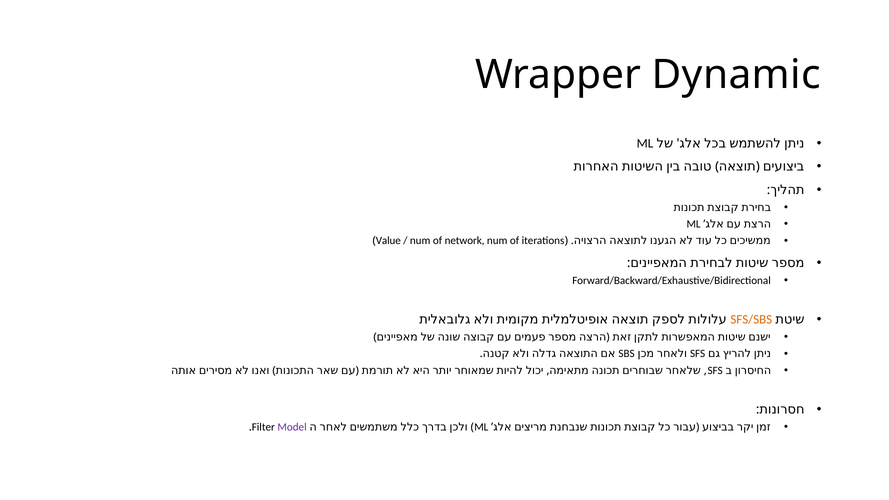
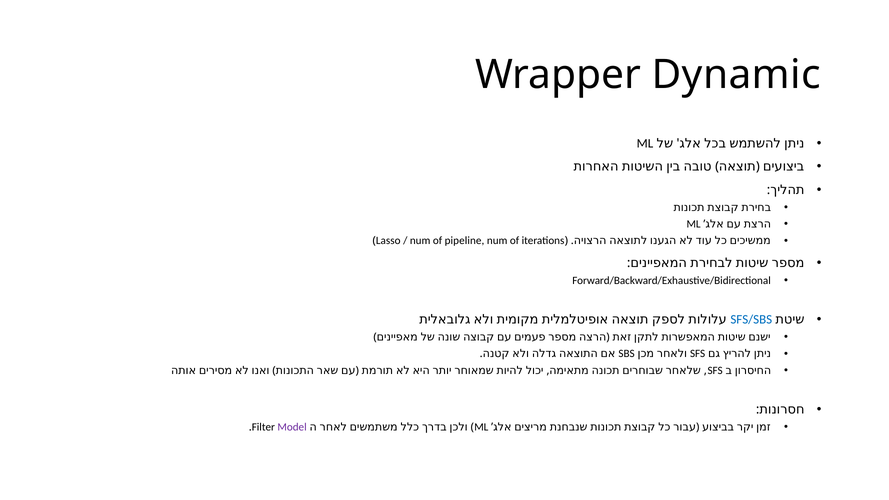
Value: Value -> Lasso (388, 241)
network: network -> pipeline (464, 241)
SFS/SBS colour: orange -> blue (751, 320)
